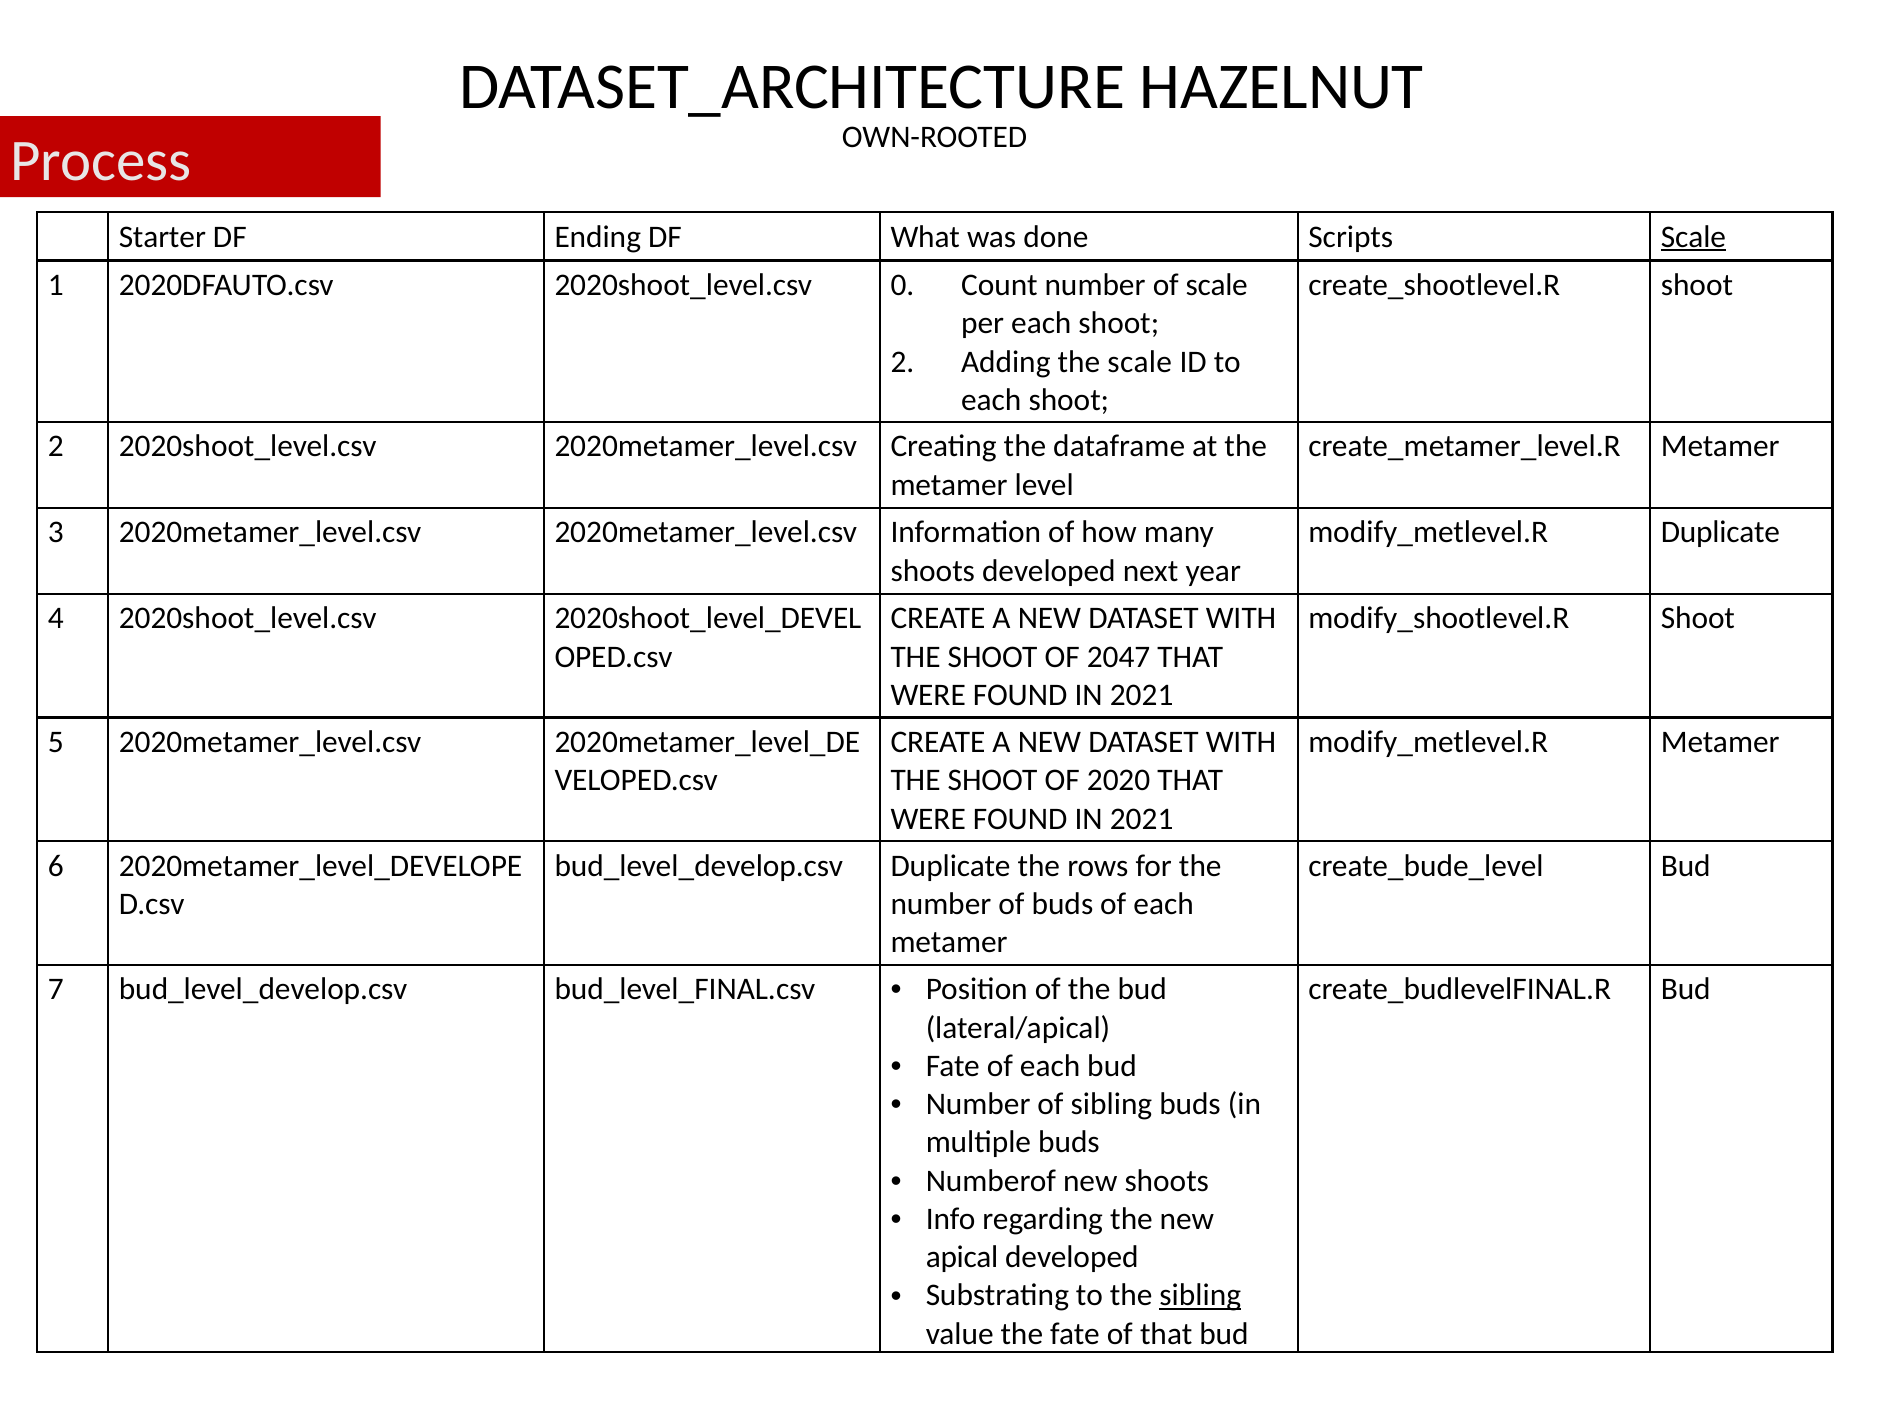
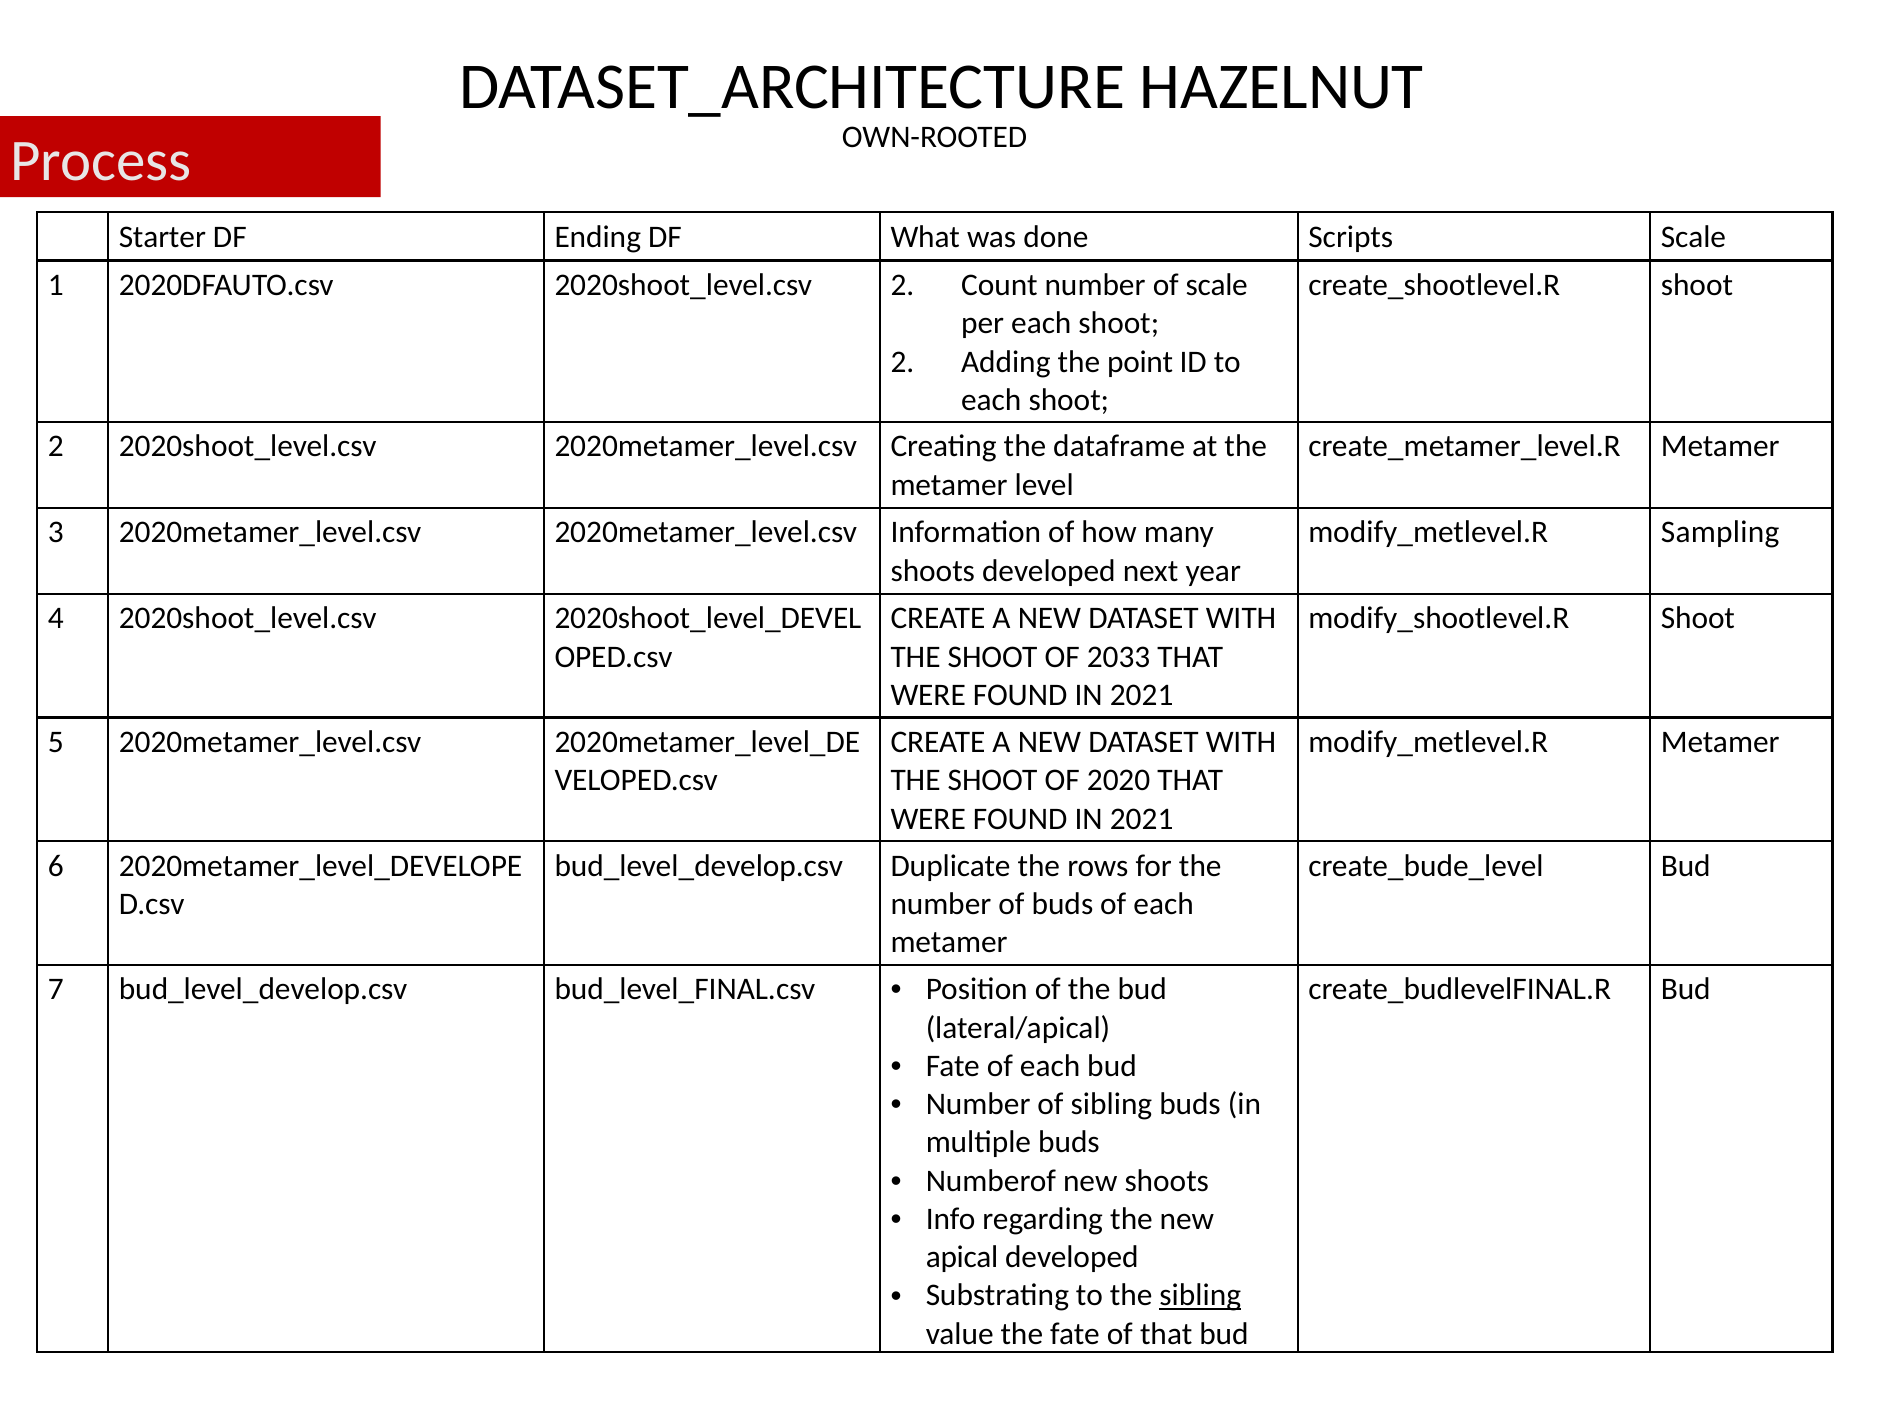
Scale underline: present -> none (1693, 237)
0: 0 -> 2 (902, 285)
the scale: scale -> point (1140, 362)
Duplicate: Duplicate -> Sampling (1720, 533)
2047: 2047 -> 2033 (1119, 657)
